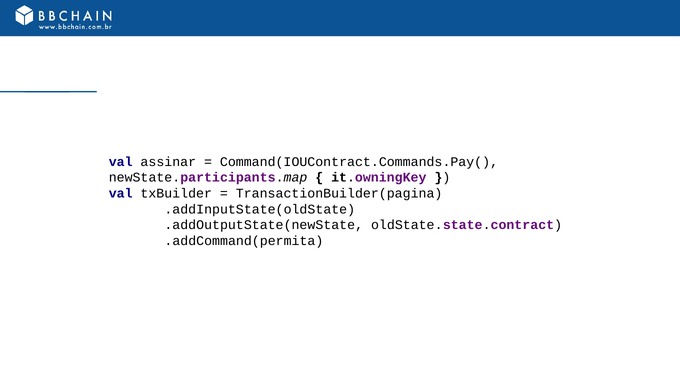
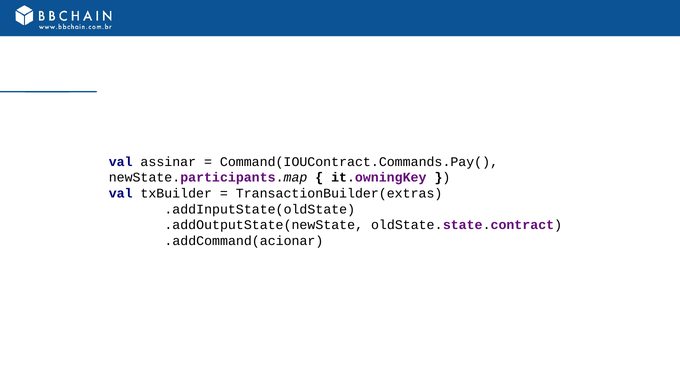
TransactionBuilder(pagina: TransactionBuilder(pagina -> TransactionBuilder(extras (339, 194)
.addCommand(permita: .addCommand(permita -> .addCommand(acionar (244, 241)
